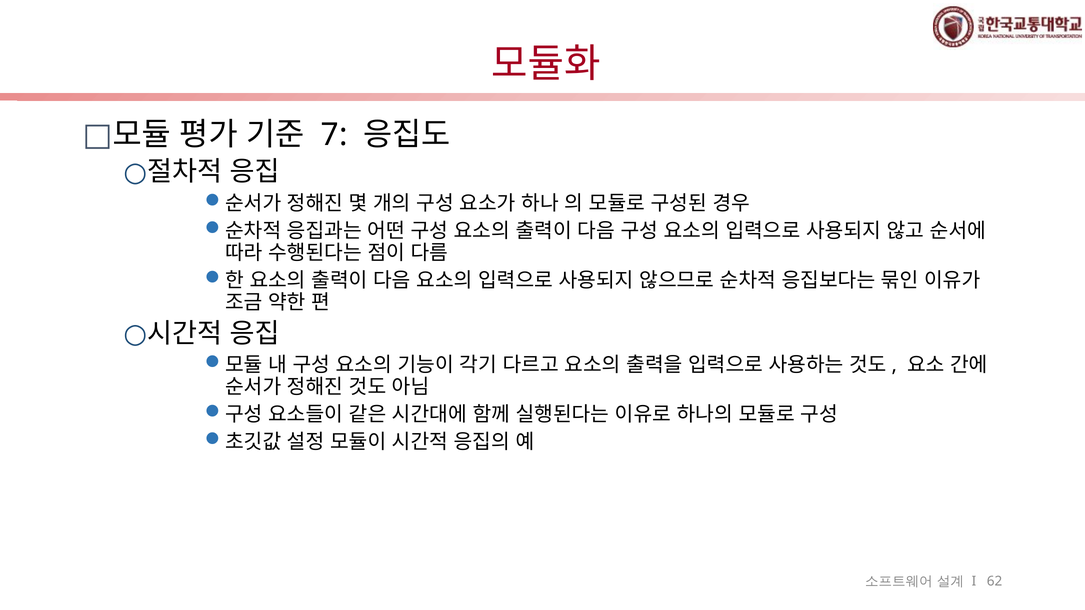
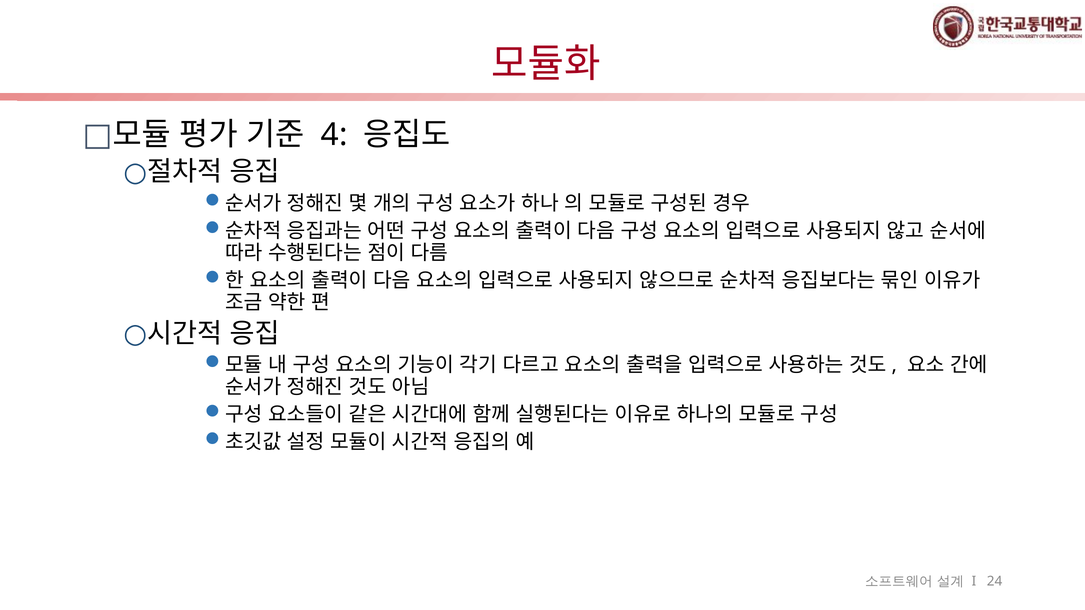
7: 7 -> 4 (334, 135)
62: 62 -> 24 (995, 582)
